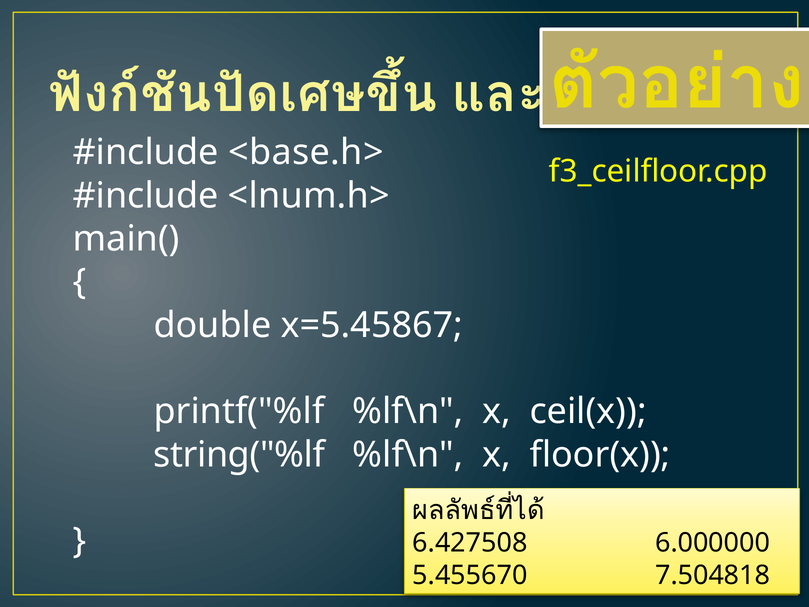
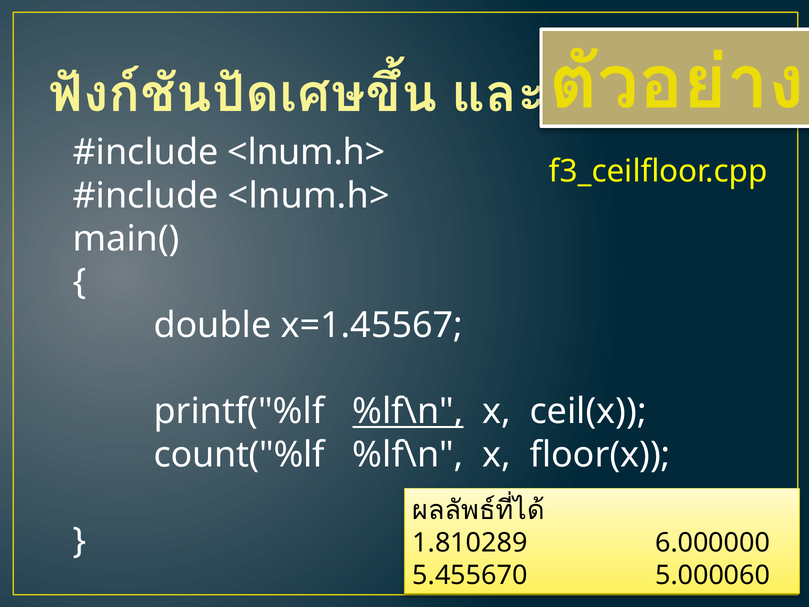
<base.h>: <base.h> -> <lnum.h> (306, 152)
x=5.45867: x=5.45867 -> x=1.45567 (372, 325)
%lf\n underline: none -> present (408, 411)
string("%lf: string("%lf -> count("%lf (239, 455)
6.427508: 6.427508 -> 1.810289 (470, 543)
7.504818: 7.504818 -> 5.000060 (713, 575)
